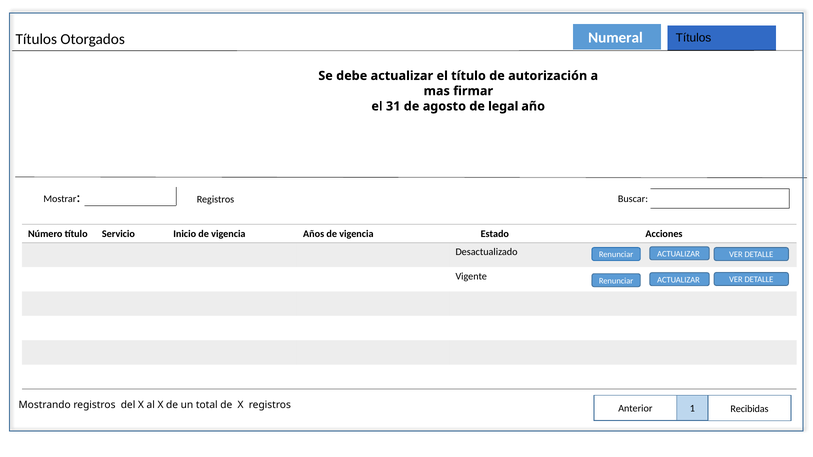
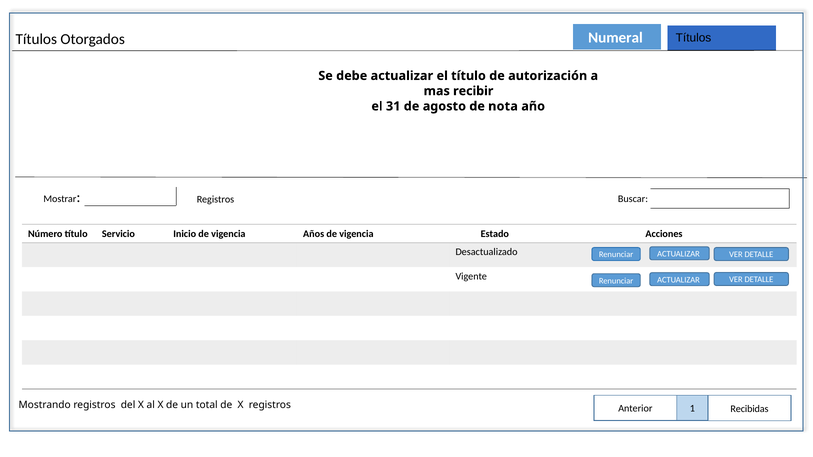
firmar: firmar -> recibir (473, 91)
legal: legal -> nota (503, 106)
